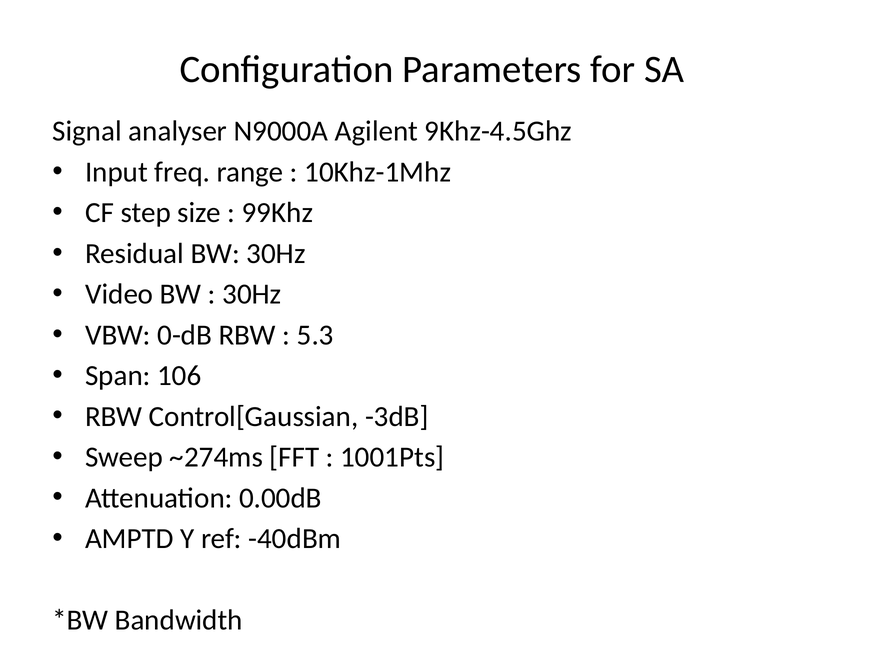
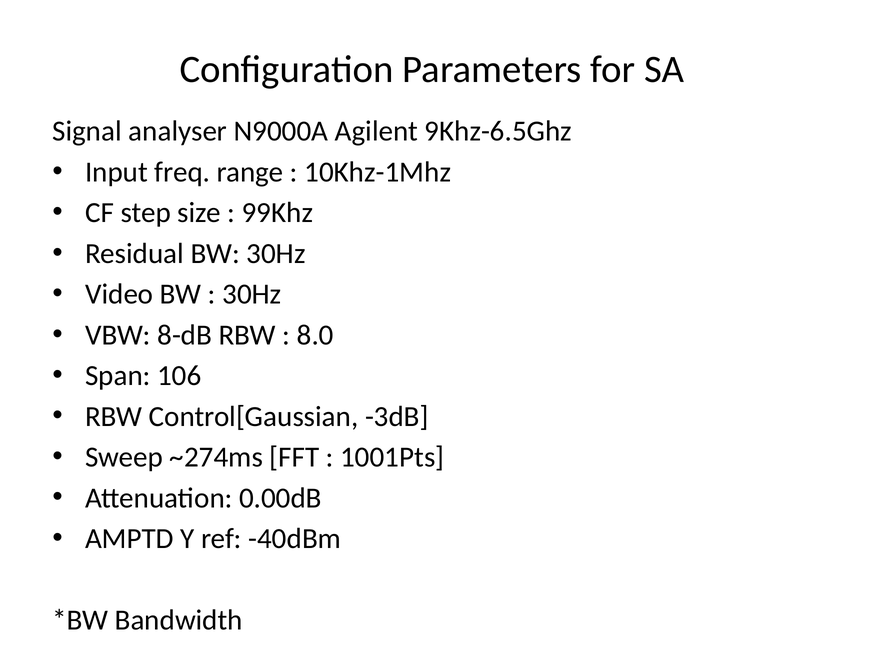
9Khz-4.5Ghz: 9Khz-4.5Ghz -> 9Khz-6.5Ghz (498, 131)
0-dB: 0-dB -> 8-dB (185, 335)
5.3: 5.3 -> 8.0 (315, 335)
